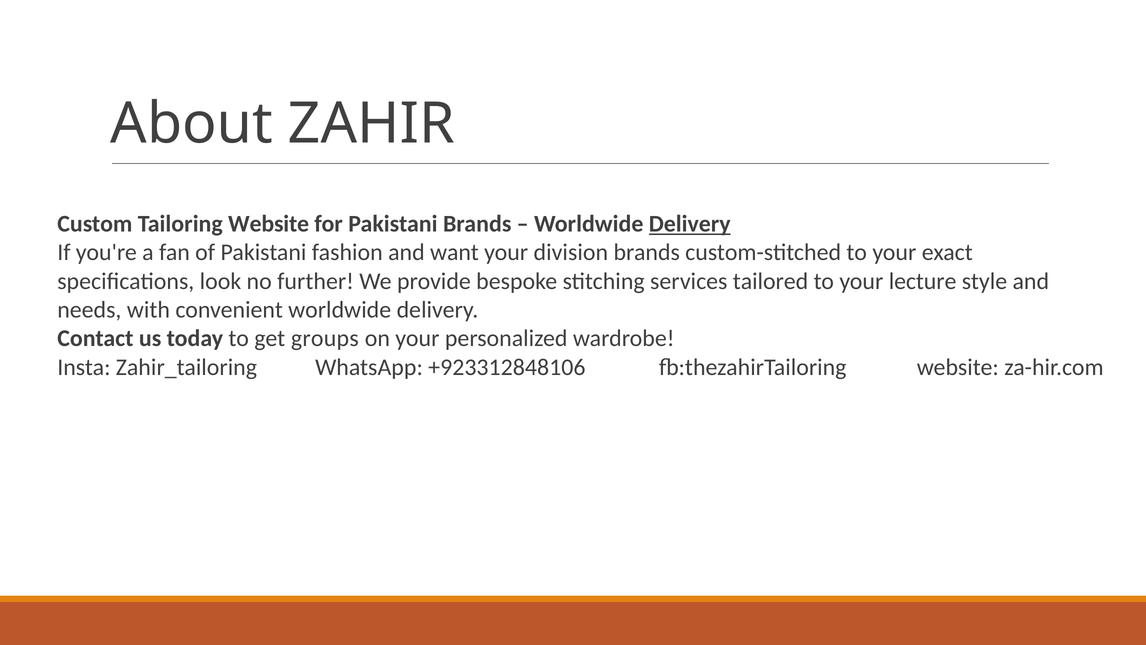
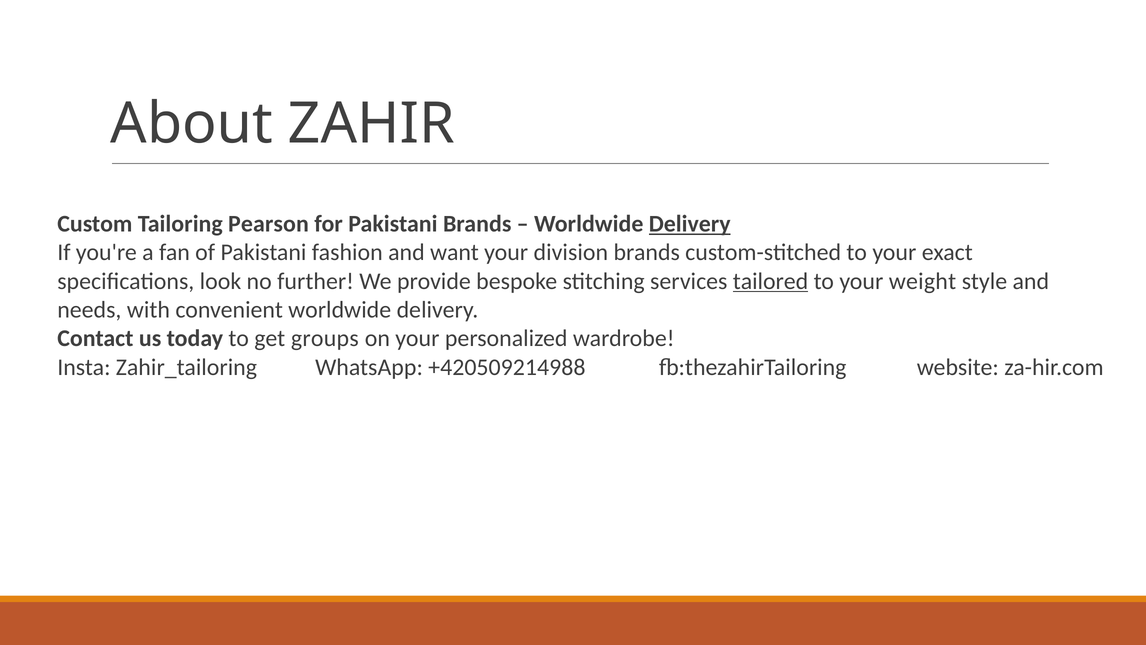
Tailoring Website: Website -> Pearson (268, 224)
tailored underline: none -> present (771, 281)
lecture: lecture -> weight (922, 281)
+923312848106: +923312848106 -> +420509214988 (507, 367)
